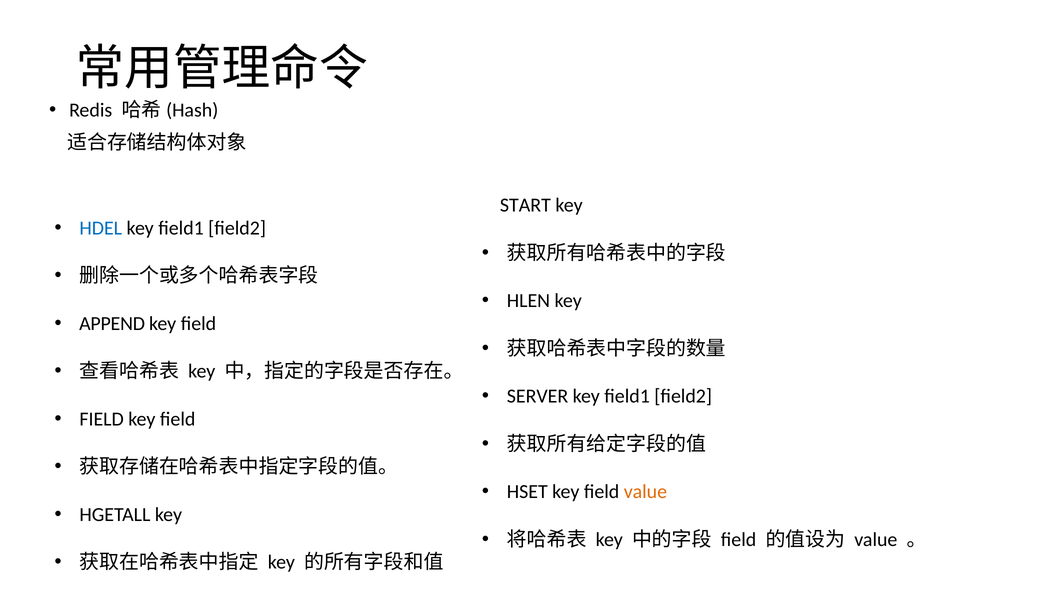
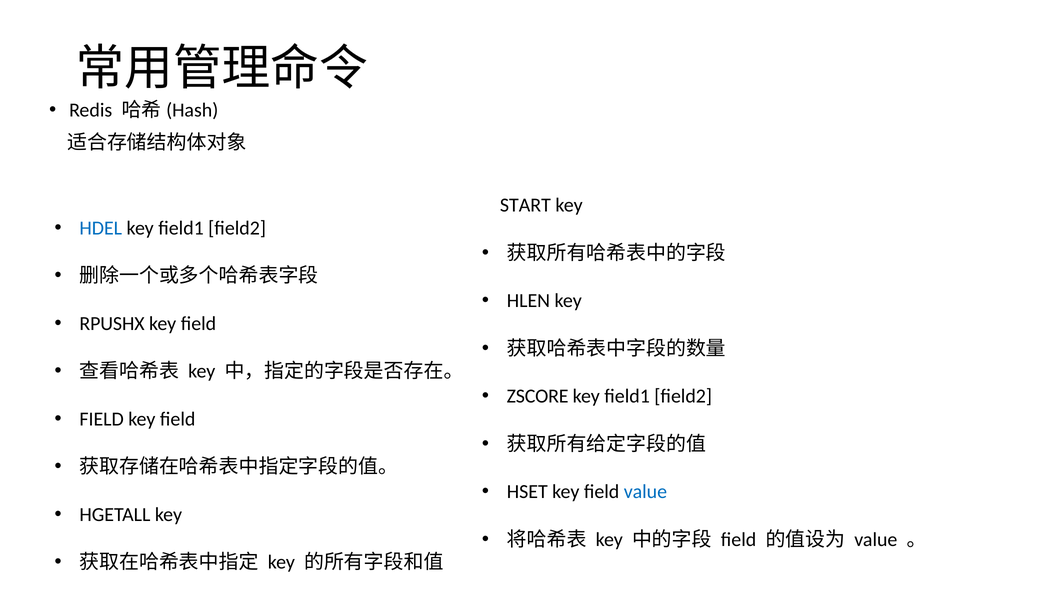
APPEND: APPEND -> RPUSHX (112, 324)
SERVER: SERVER -> ZSCORE (538, 397)
value colour: orange -> blue (645, 492)
